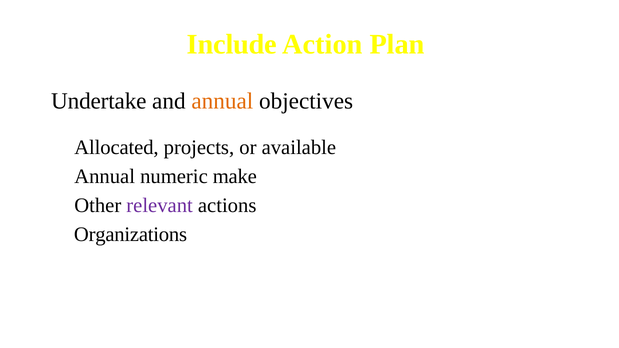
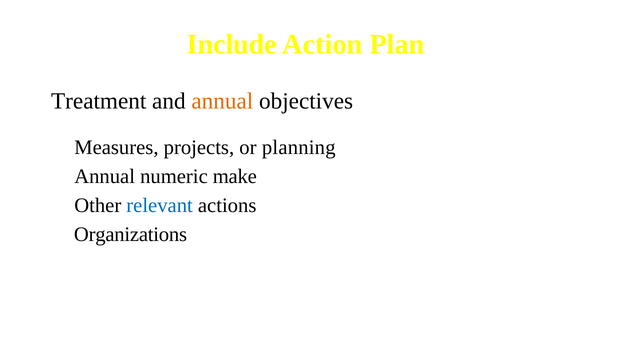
Undertake: Undertake -> Treatment (99, 101)
Allocated: Allocated -> Measures (116, 148)
available: available -> planning (299, 148)
relevant colour: purple -> blue (160, 206)
